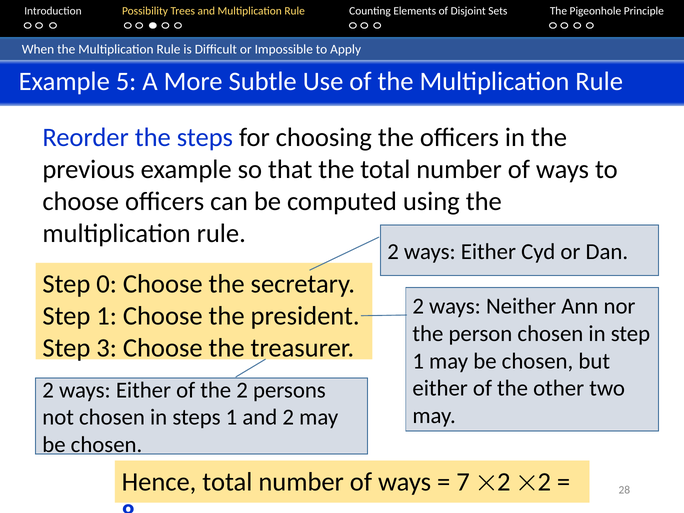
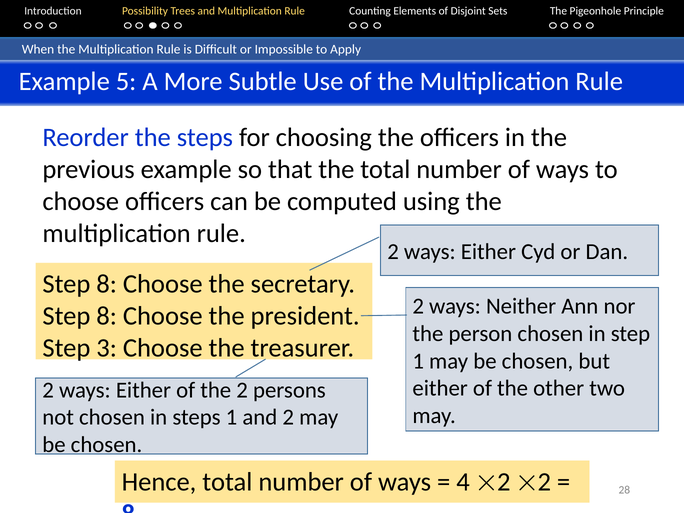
0: 0 -> 8 (107, 284)
1: 1 -> 8 (107, 316)
7: 7 -> 4 (463, 482)
